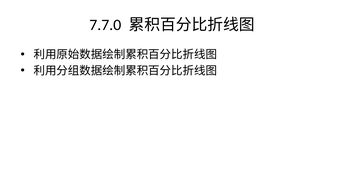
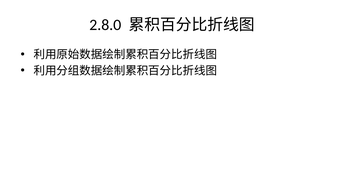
7.7.0: 7.7.0 -> 2.8.0 (105, 25)
